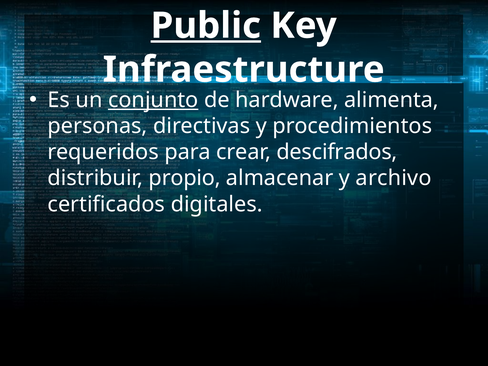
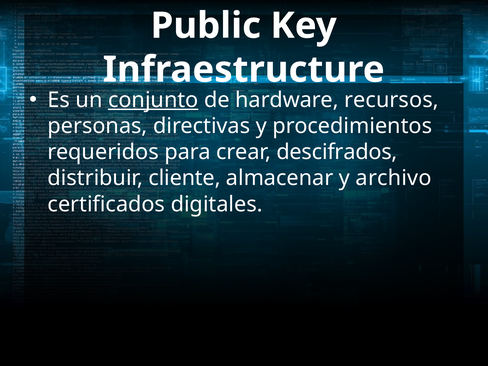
Public underline: present -> none (206, 26)
alimenta: alimenta -> recursos (391, 100)
propio: propio -> cliente (185, 178)
